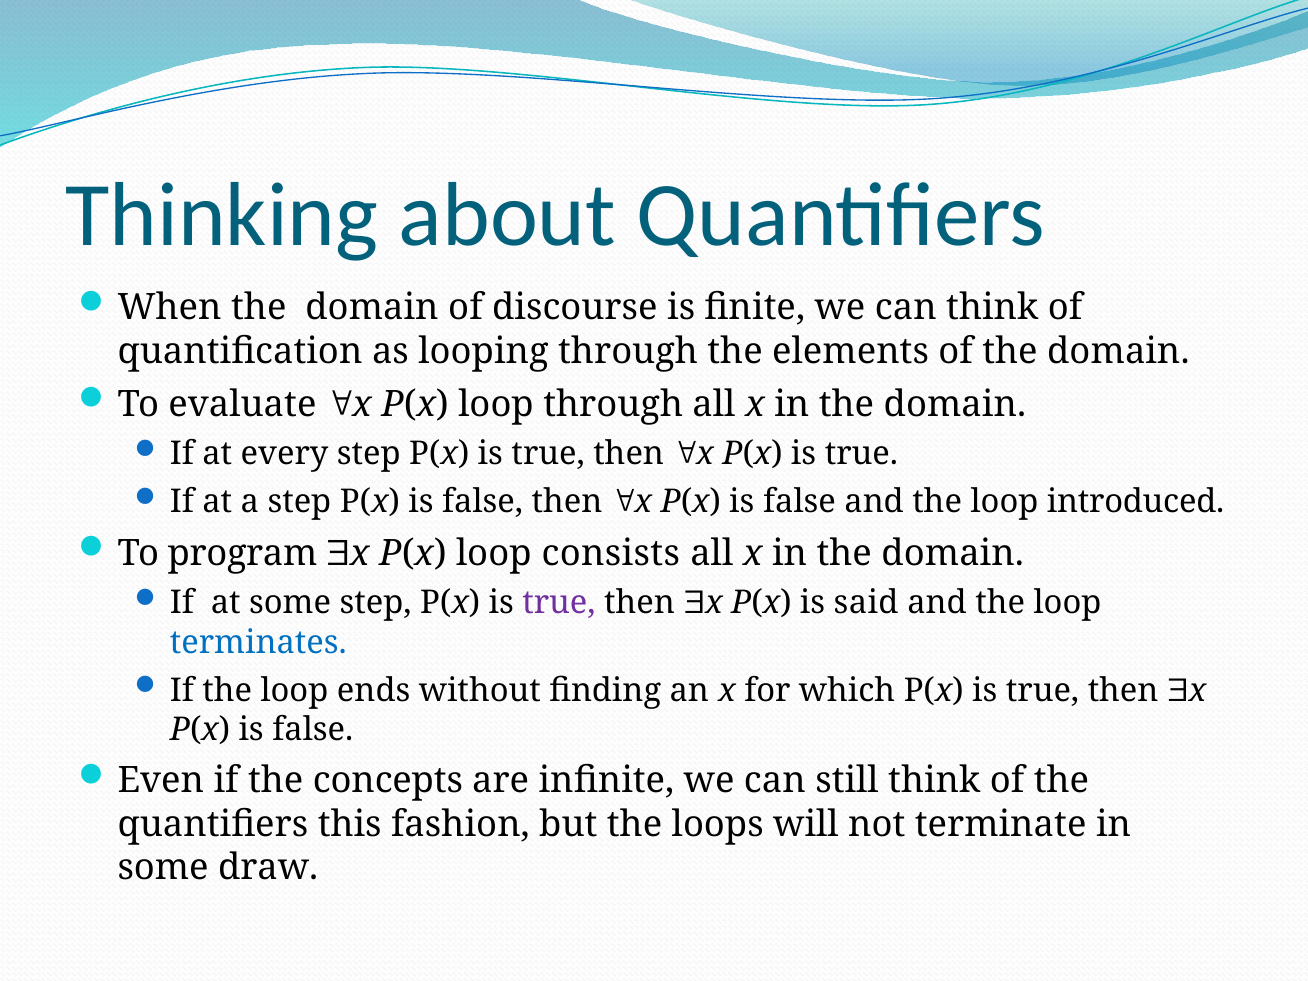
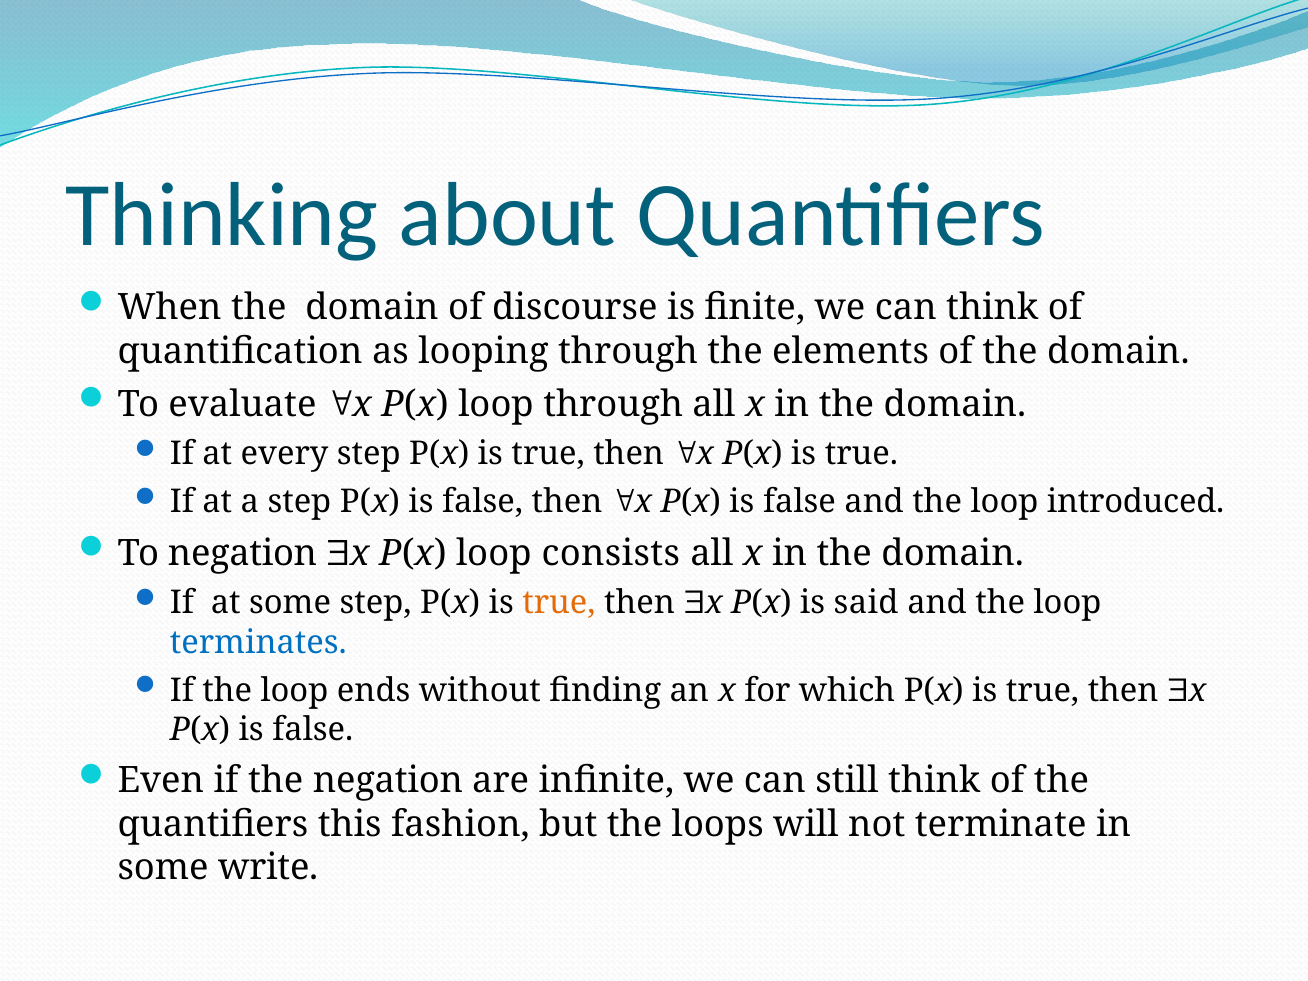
To program: program -> negation (243, 553)
true colour: purple -> orange (559, 603)
the concepts: concepts -> negation (388, 781)
draw: draw -> write (268, 868)
